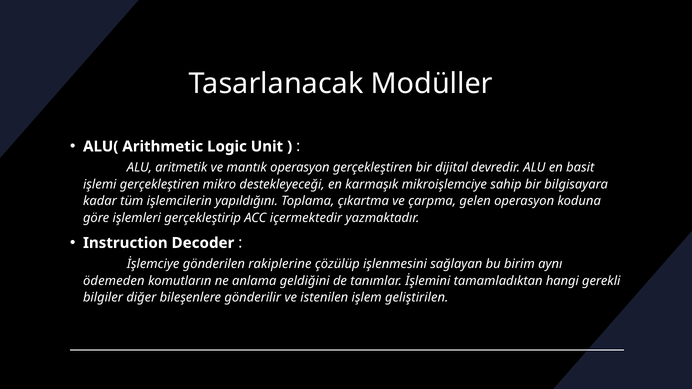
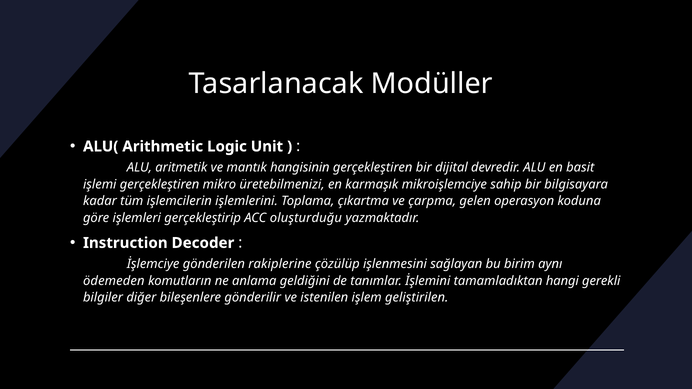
mantık operasyon: operasyon -> hangisinin (300, 168)
destekleyeceği: destekleyeceği -> üretebilmenizi (282, 185)
yapıldığını: yapıldığını -> işlemlerini (247, 201)
içermektedir: içermektedir -> oluşturduğu (306, 218)
